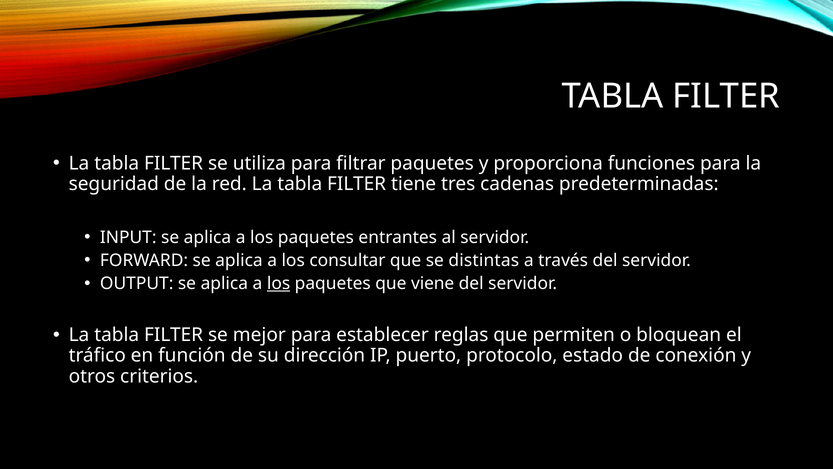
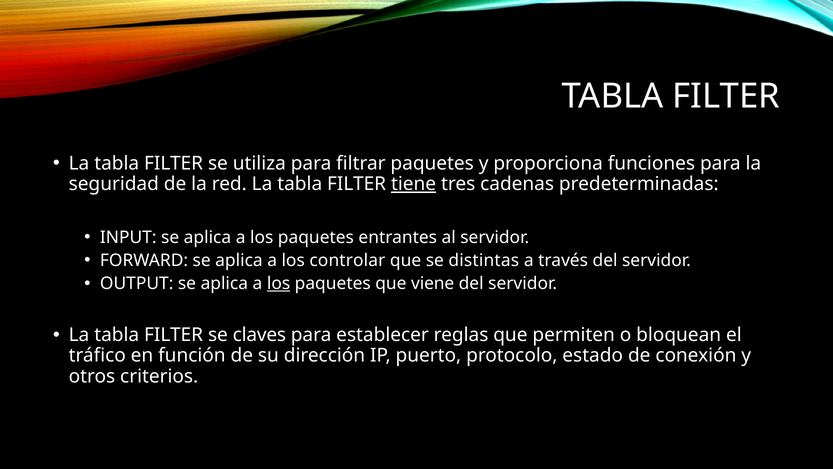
tiene underline: none -> present (414, 184)
consultar: consultar -> controlar (347, 260)
mejor: mejor -> claves (259, 335)
